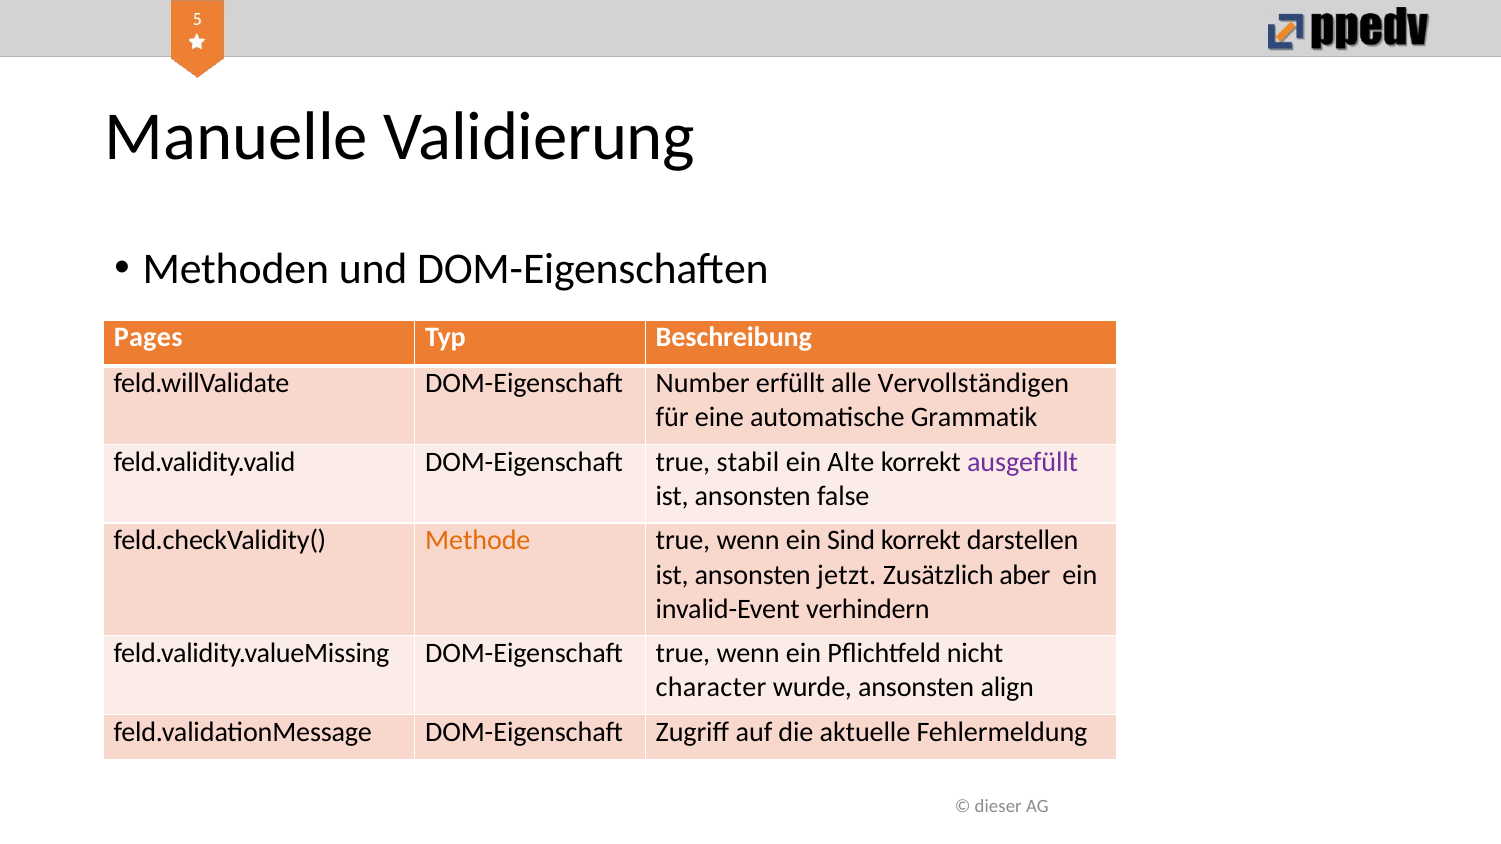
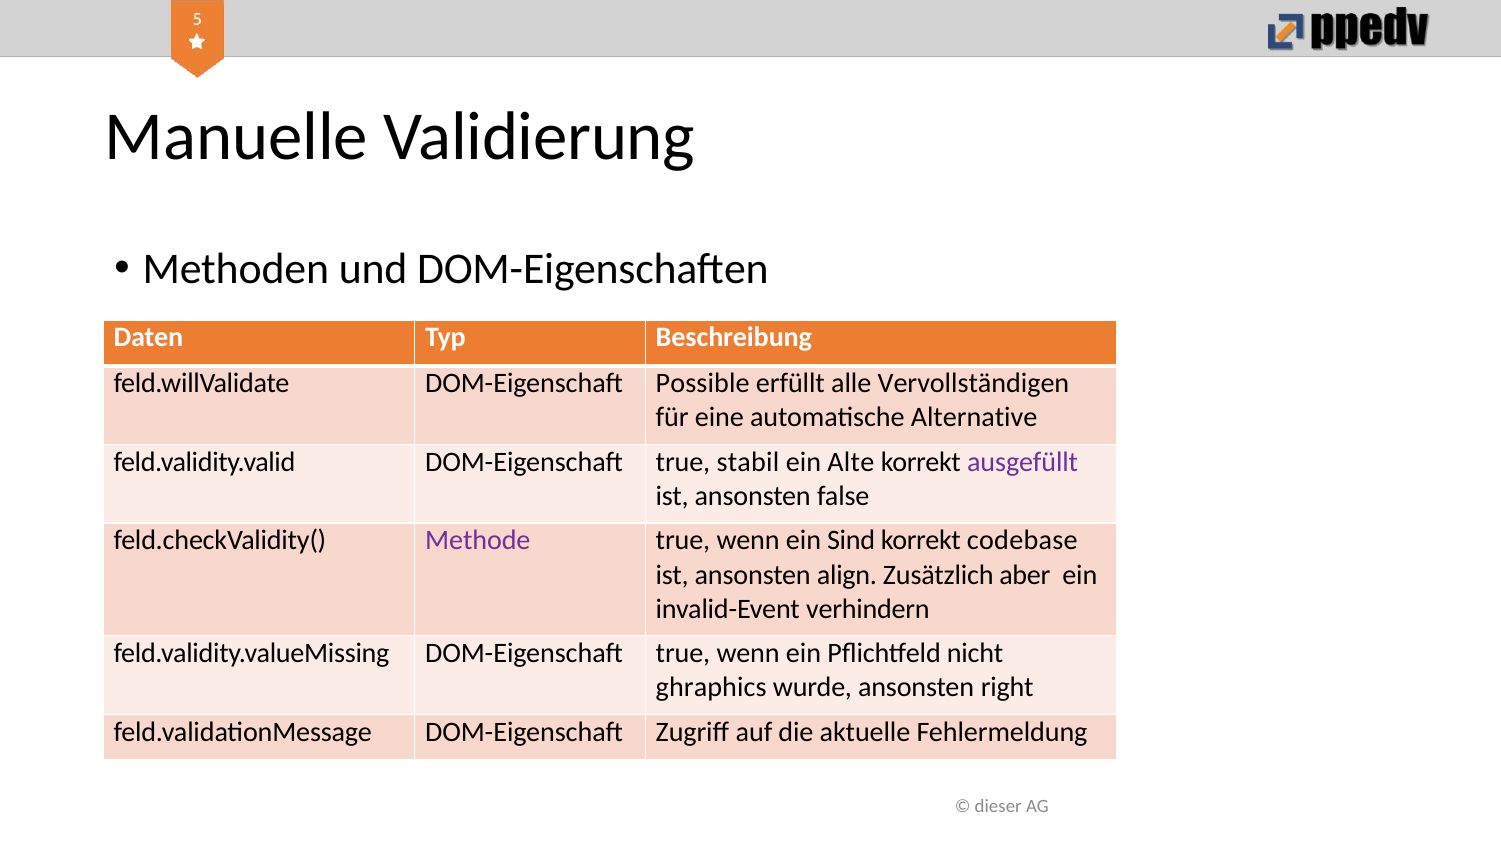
Pages: Pages -> Daten (148, 338)
Number: Number -> Possible (703, 383)
Grammatik: Grammatik -> Alternative (974, 418)
Methode colour: orange -> purple (478, 541)
darstellen: darstellen -> codebase (1022, 541)
jetzt: jetzt -> align (847, 575)
character: character -> ghraphics (711, 688)
align: align -> right (1007, 688)
